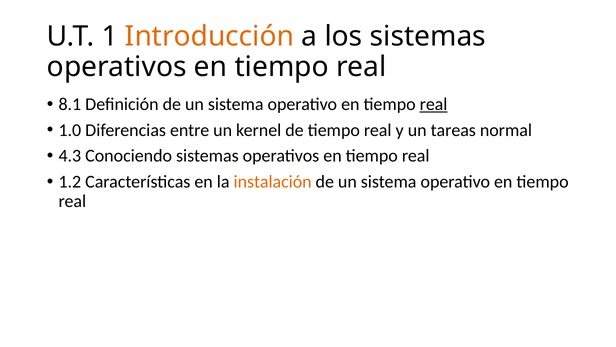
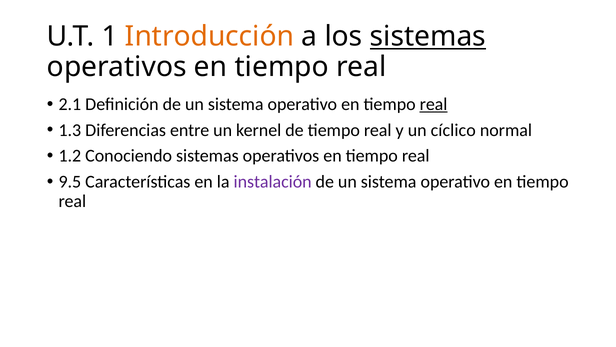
sistemas underline: none -> present (428, 37)
8.1: 8.1 -> 2.1 (70, 104)
1.0: 1.0 -> 1.3 (70, 130)
tareas: tareas -> cíclico (453, 130)
4.3: 4.3 -> 1.2 (70, 156)
1.2: 1.2 -> 9.5 (70, 182)
instalación colour: orange -> purple (273, 182)
